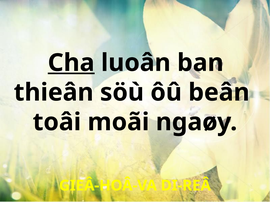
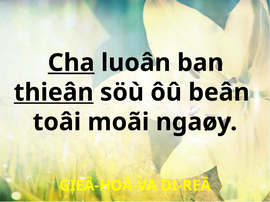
thieân underline: none -> present (54, 93)
